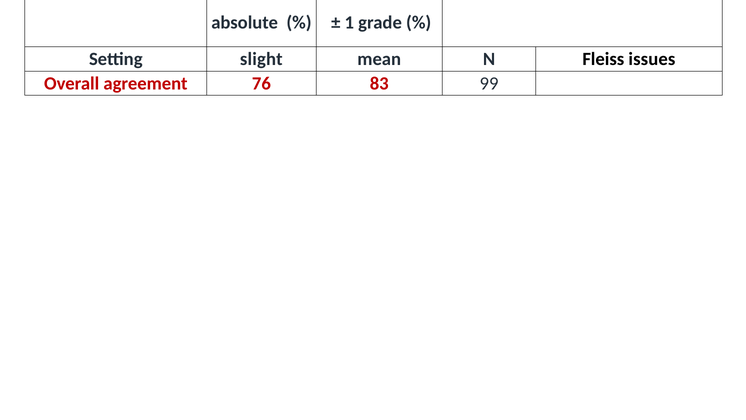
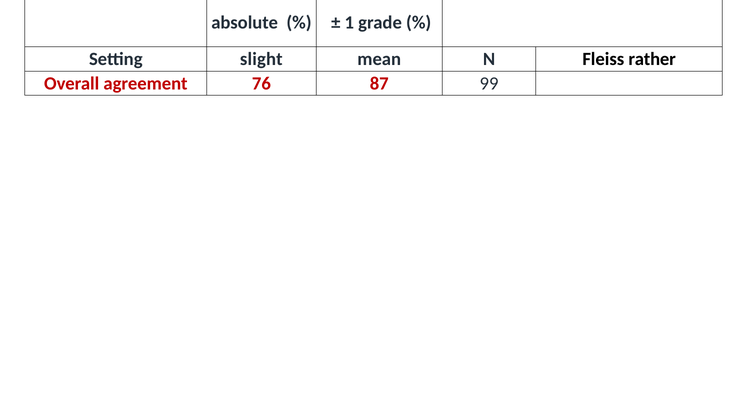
issues: issues -> rather (652, 59)
83: 83 -> 87 (379, 83)
